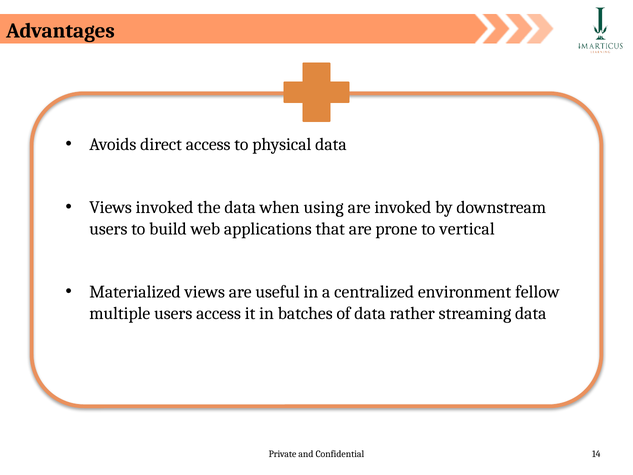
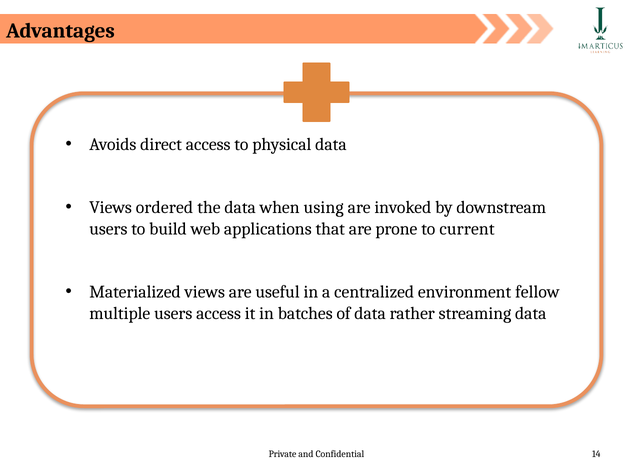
Views invoked: invoked -> ordered (164, 207)
vertical: vertical -> current (467, 229)
